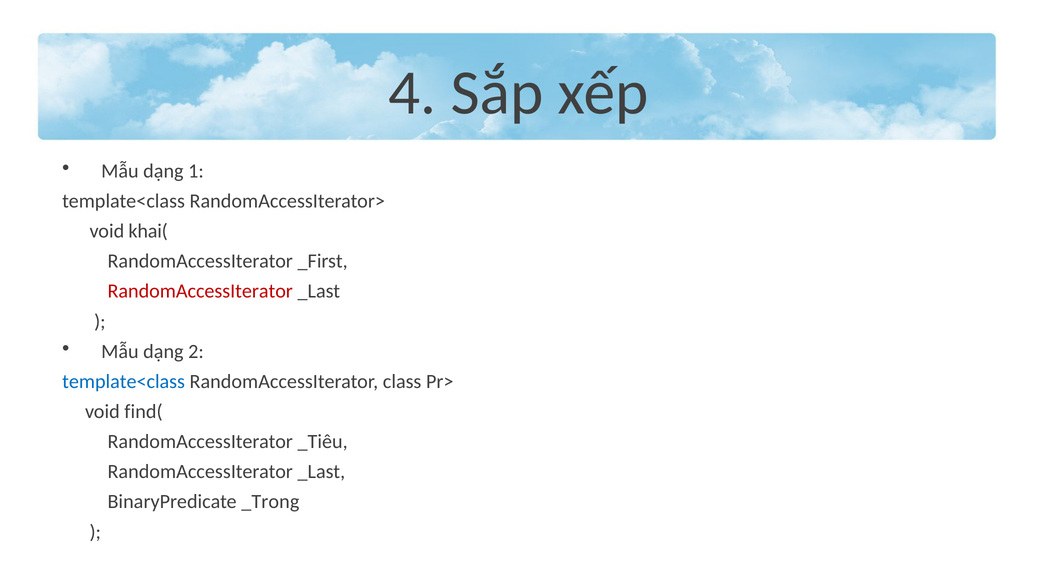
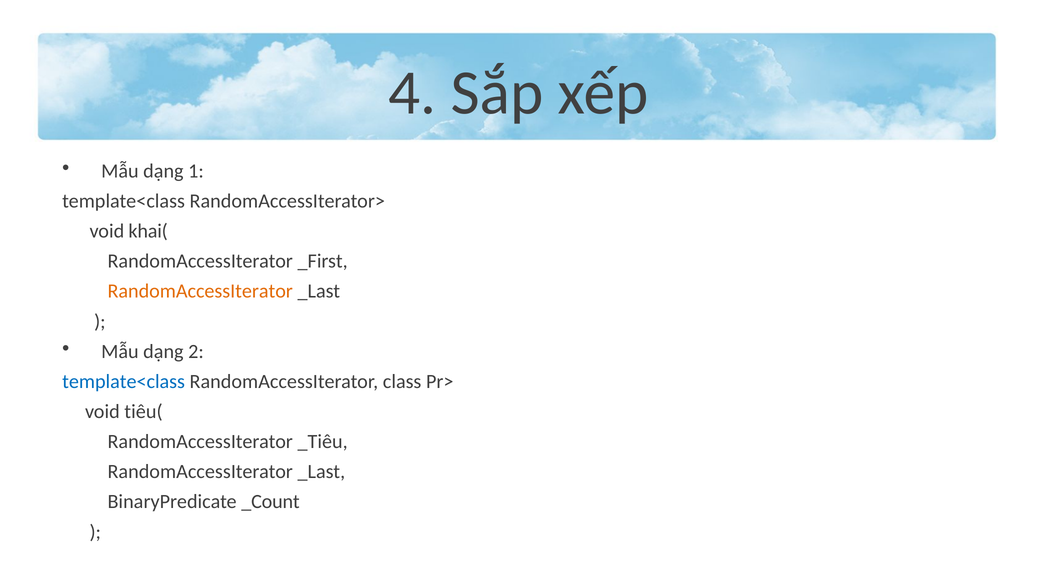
RandomAccessIterator colour: red -> orange (200, 292)
find(: find( -> tiêu( (144, 412)
_Trong: _Trong -> _Count (270, 502)
